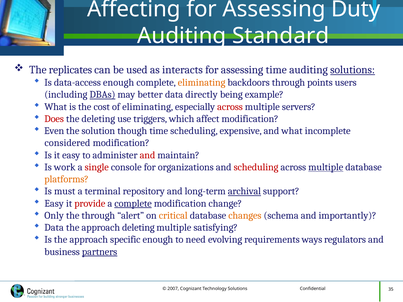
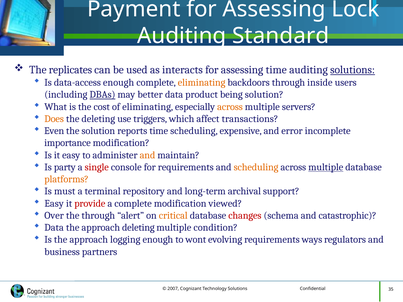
Affecting: Affecting -> Payment (134, 9)
Duty: Duty -> Lock (356, 9)
points: points -> inside (320, 83)
directly: directly -> product (202, 95)
being example: example -> solution (264, 95)
across colour: red -> orange (230, 107)
Does colour: red -> orange (54, 119)
affect modification: modification -> transactions (250, 119)
though: though -> reports (132, 131)
and what: what -> error (292, 131)
considered: considered -> importance (68, 143)
and colour: red -> orange (147, 155)
work: work -> party (65, 167)
for organizations: organizations -> requirements (186, 167)
scheduling colour: red -> orange (256, 167)
archival underline: present -> none (244, 191)
complete underline: present -> none (133, 204)
change: change -> viewed (225, 204)
Only: Only -> Over (54, 216)
changes colour: orange -> red (245, 216)
importantly: importantly -> catastrophic (348, 216)
satisfying: satisfying -> condition (216, 228)
specific: specific -> logging (125, 240)
need: need -> wont (196, 240)
partners underline: present -> none (100, 252)
